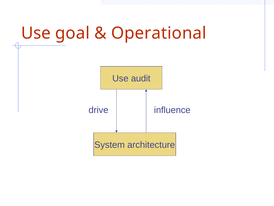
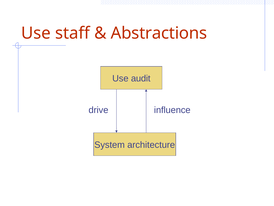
goal: goal -> staff (72, 33)
Operational: Operational -> Abstractions (159, 33)
